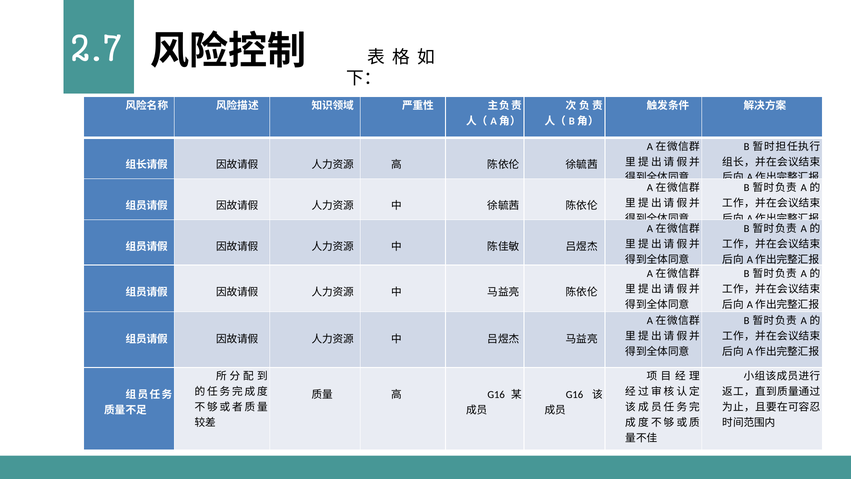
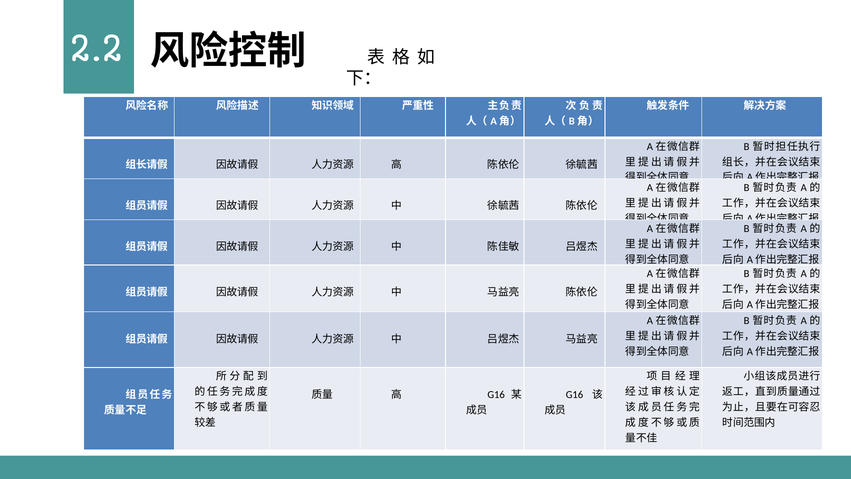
2.7: 2.7 -> 2.2 (97, 49)
